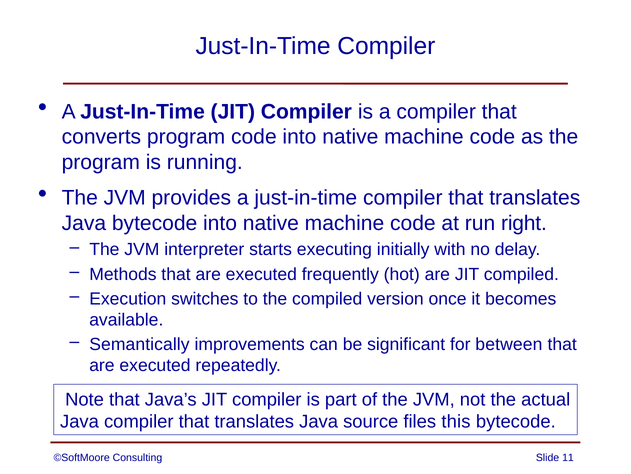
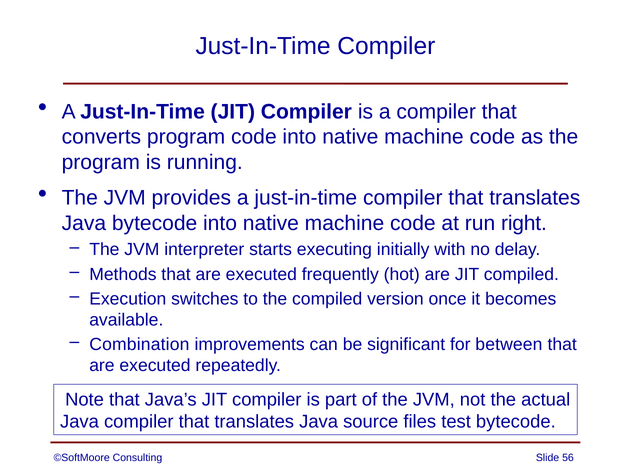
Semantically: Semantically -> Combination (139, 344)
this: this -> test (456, 421)
11: 11 -> 56 (568, 457)
